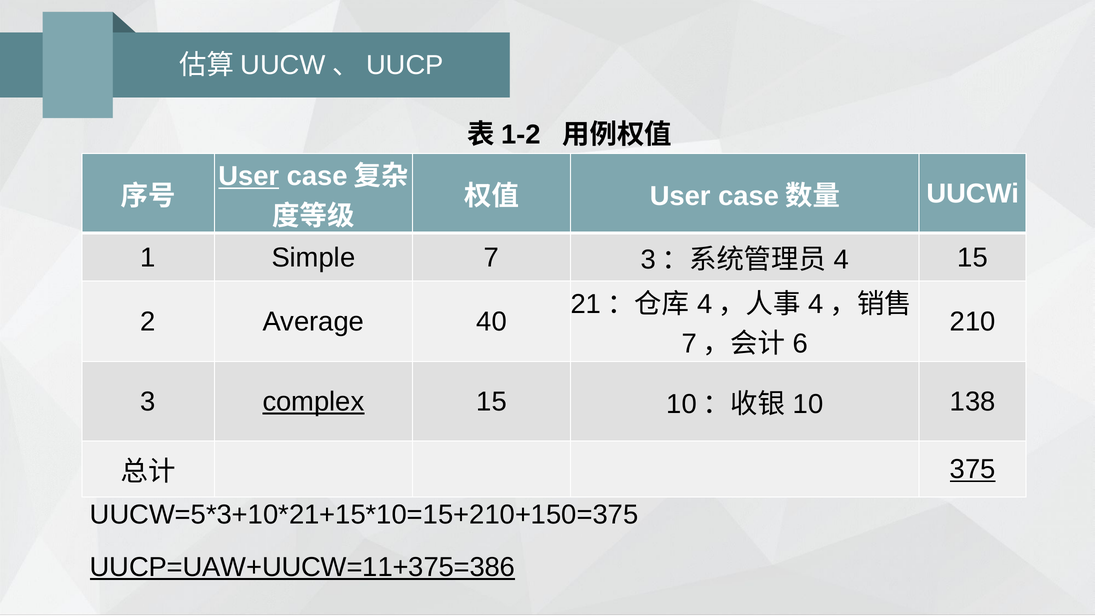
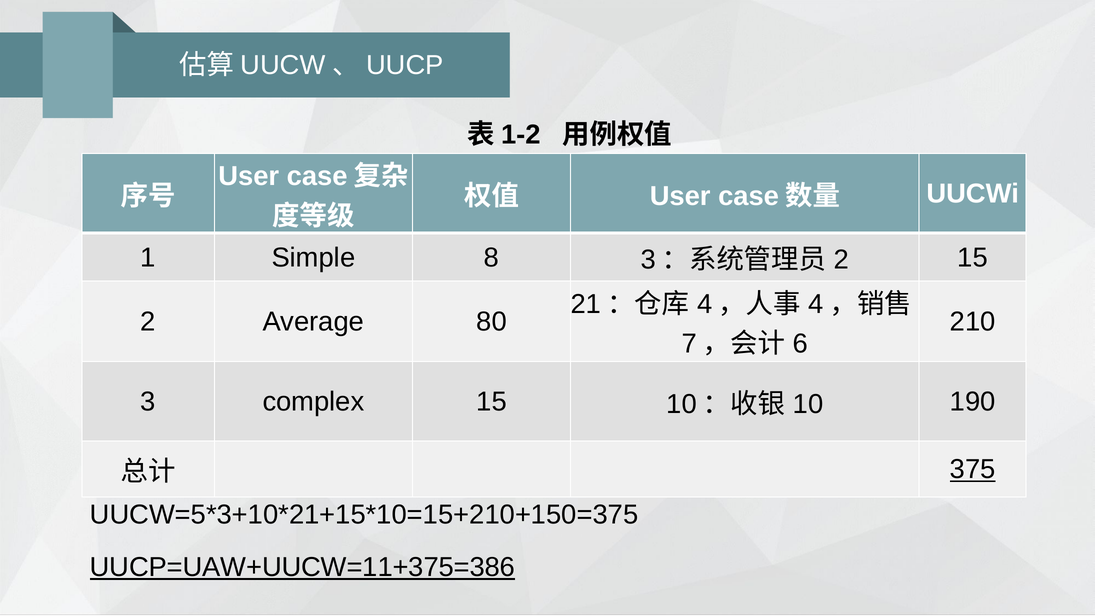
User underline: present -> none (249, 176)
7: 7 -> 8 (492, 257)
4: 4 -> 2 (842, 260)
40: 40 -> 80 (492, 321)
complex underline: present -> none (313, 402)
138: 138 -> 190 (973, 402)
